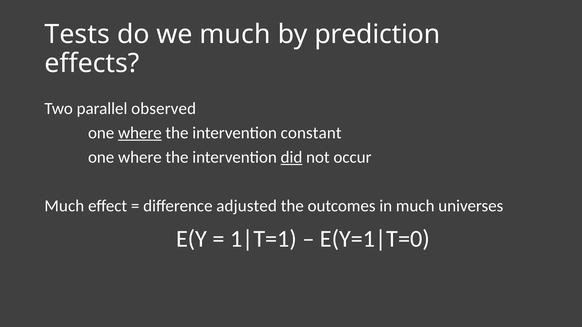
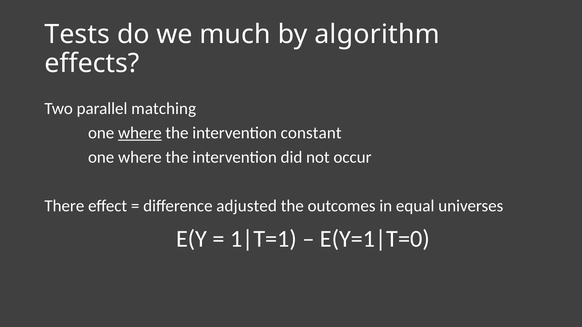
prediction: prediction -> algorithm (377, 34)
observed: observed -> matching (164, 109)
did underline: present -> none (291, 157)
Much: Much -> There (64, 206)
in much: much -> equal (415, 206)
